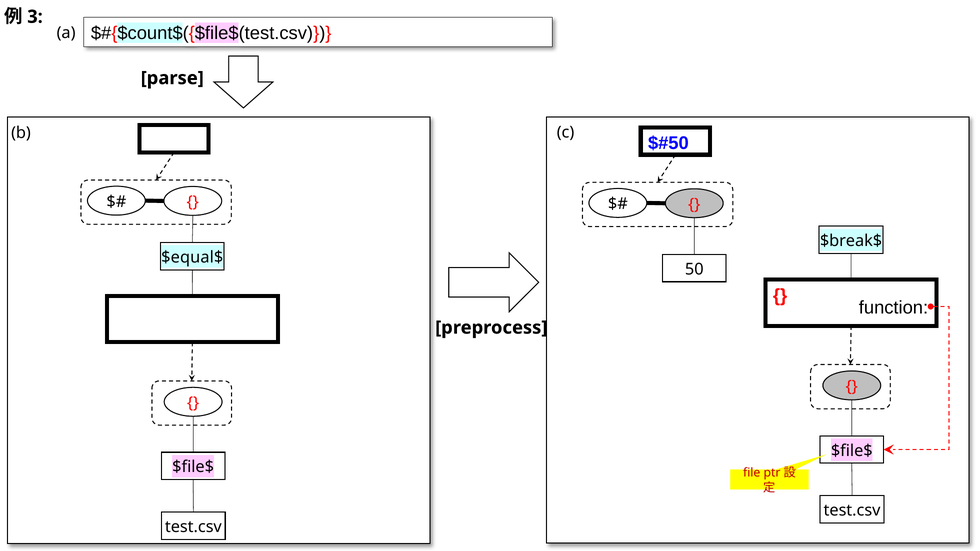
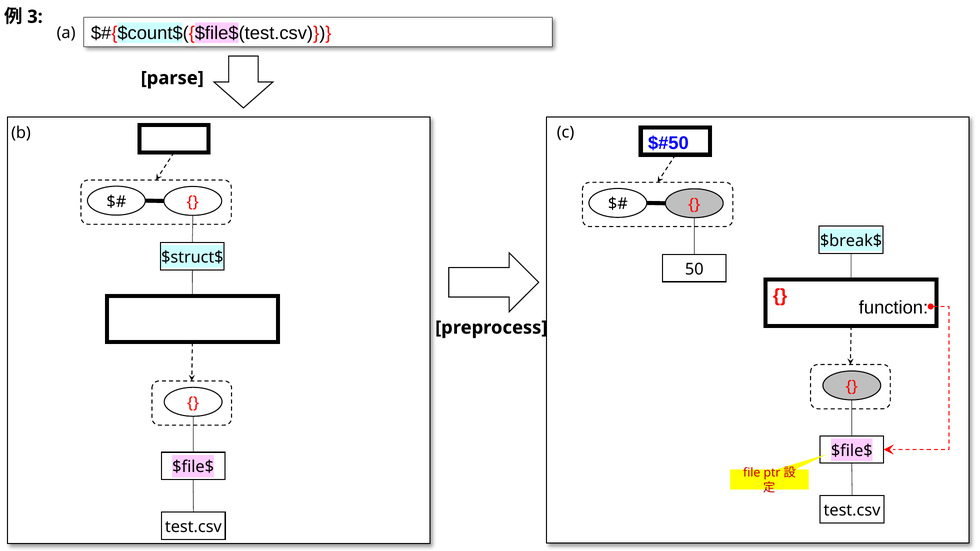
$equal$: $equal$ -> $struct$ (192, 257)
